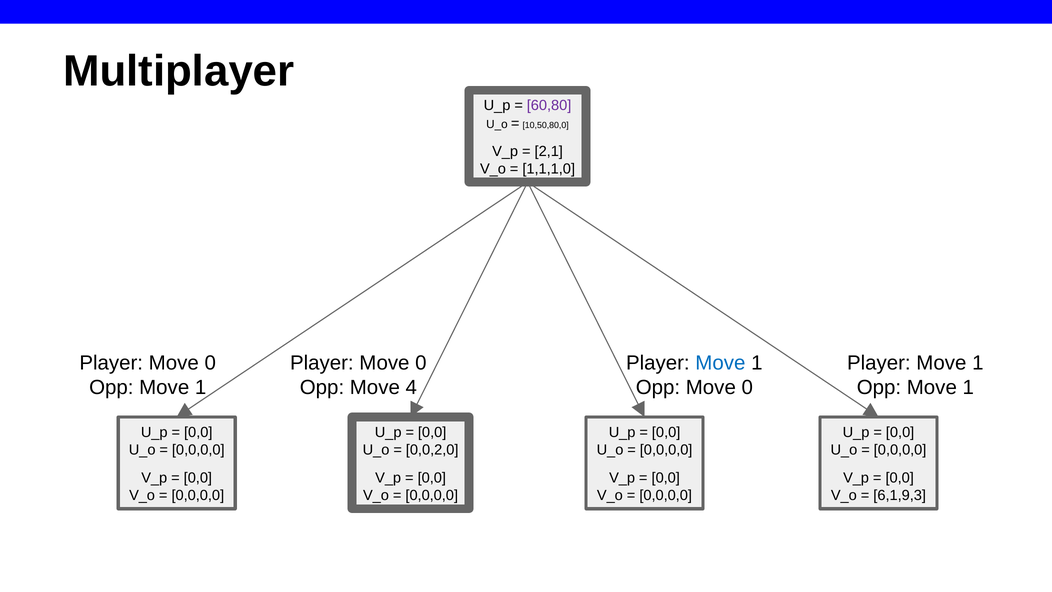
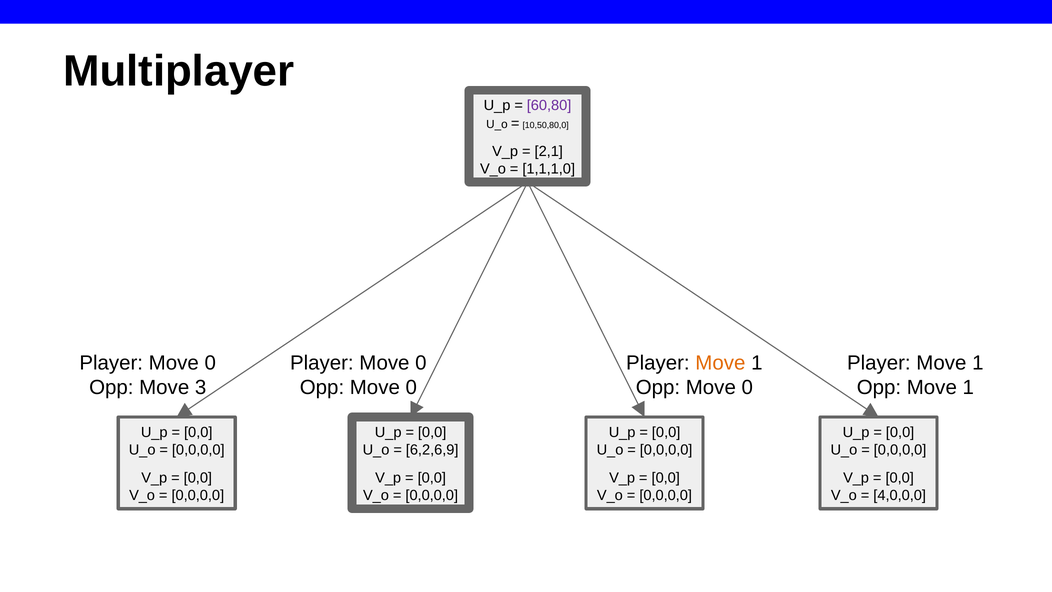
Move colour: blue -> orange (720, 363)
1: 1 -> 3 (201, 387)
4: 4 -> 0 (411, 387)
0,0,2,0: 0,0,2,0 -> 6,2,6,9 (432, 450)
6,1,9,3: 6,1,9,3 -> 4,0,0,0 (900, 495)
